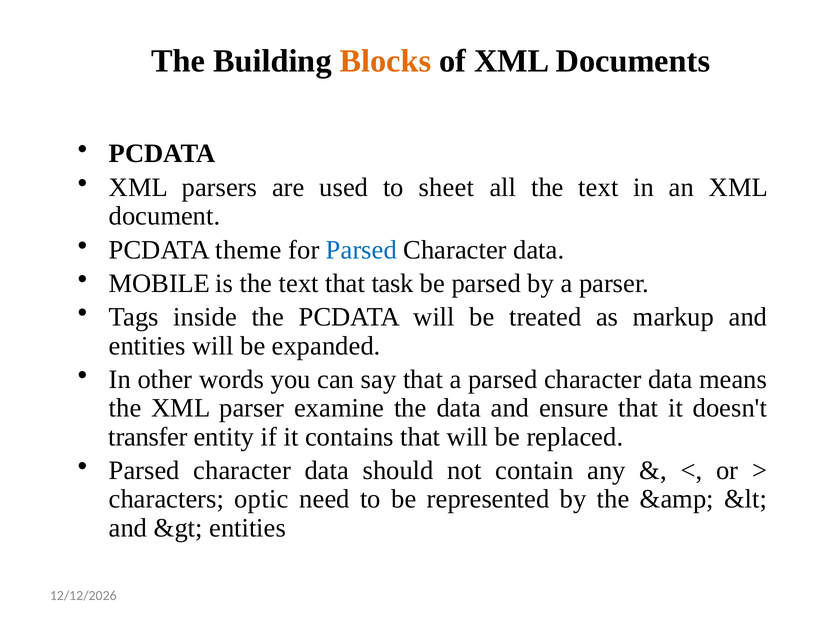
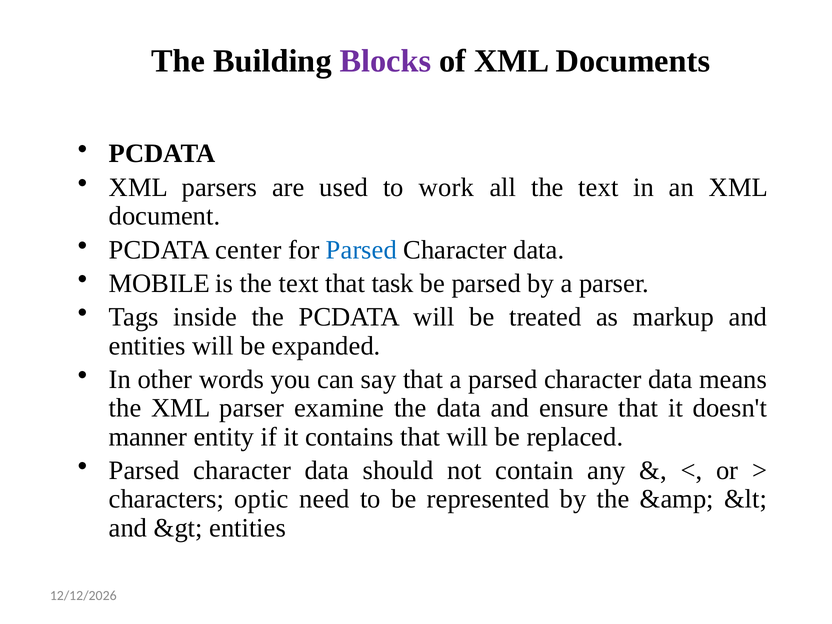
Blocks colour: orange -> purple (385, 61)
sheet: sheet -> work (446, 187)
theme: theme -> center (248, 250)
transfer: transfer -> manner (148, 437)
